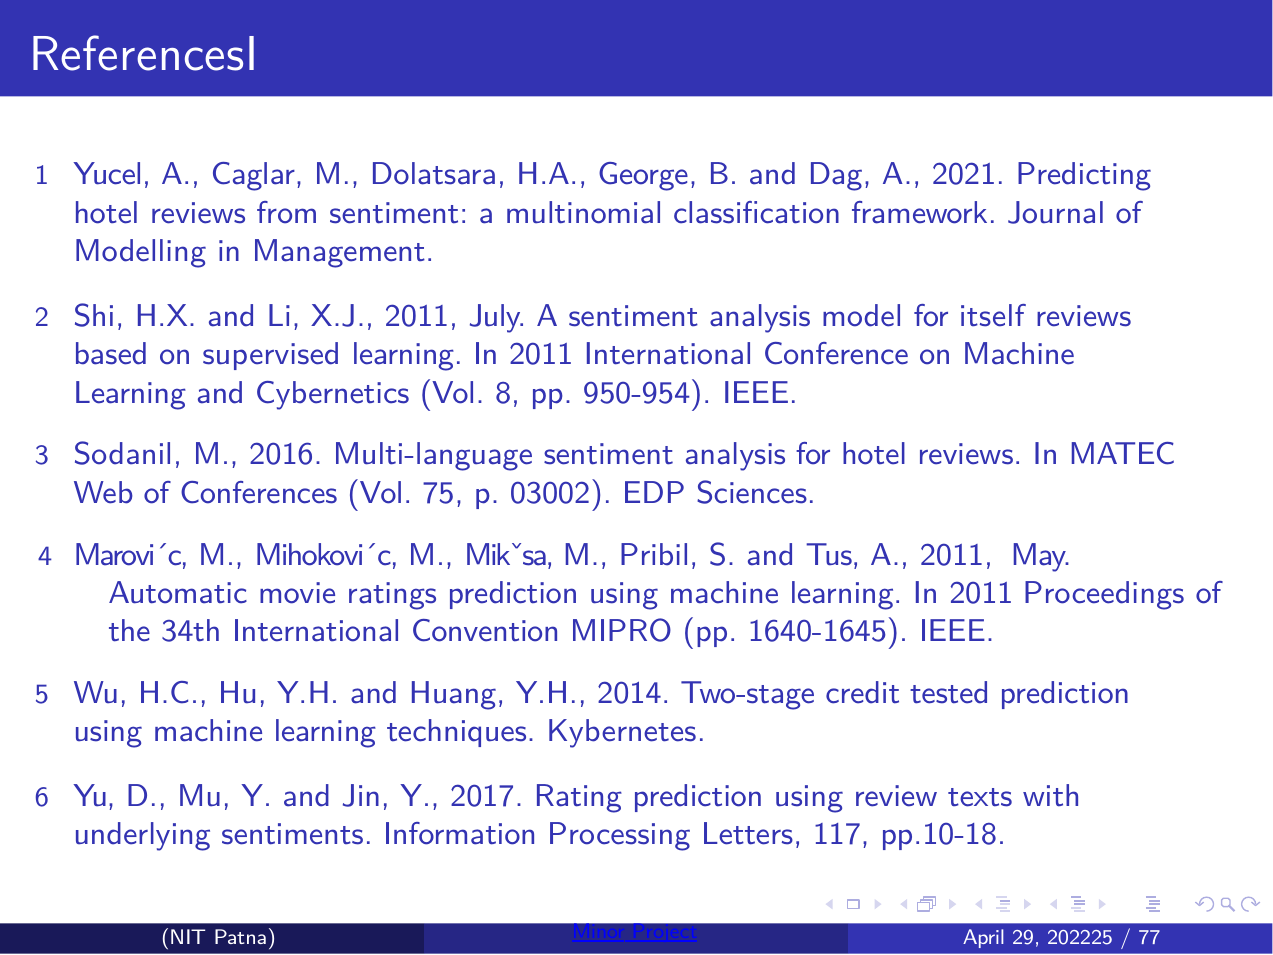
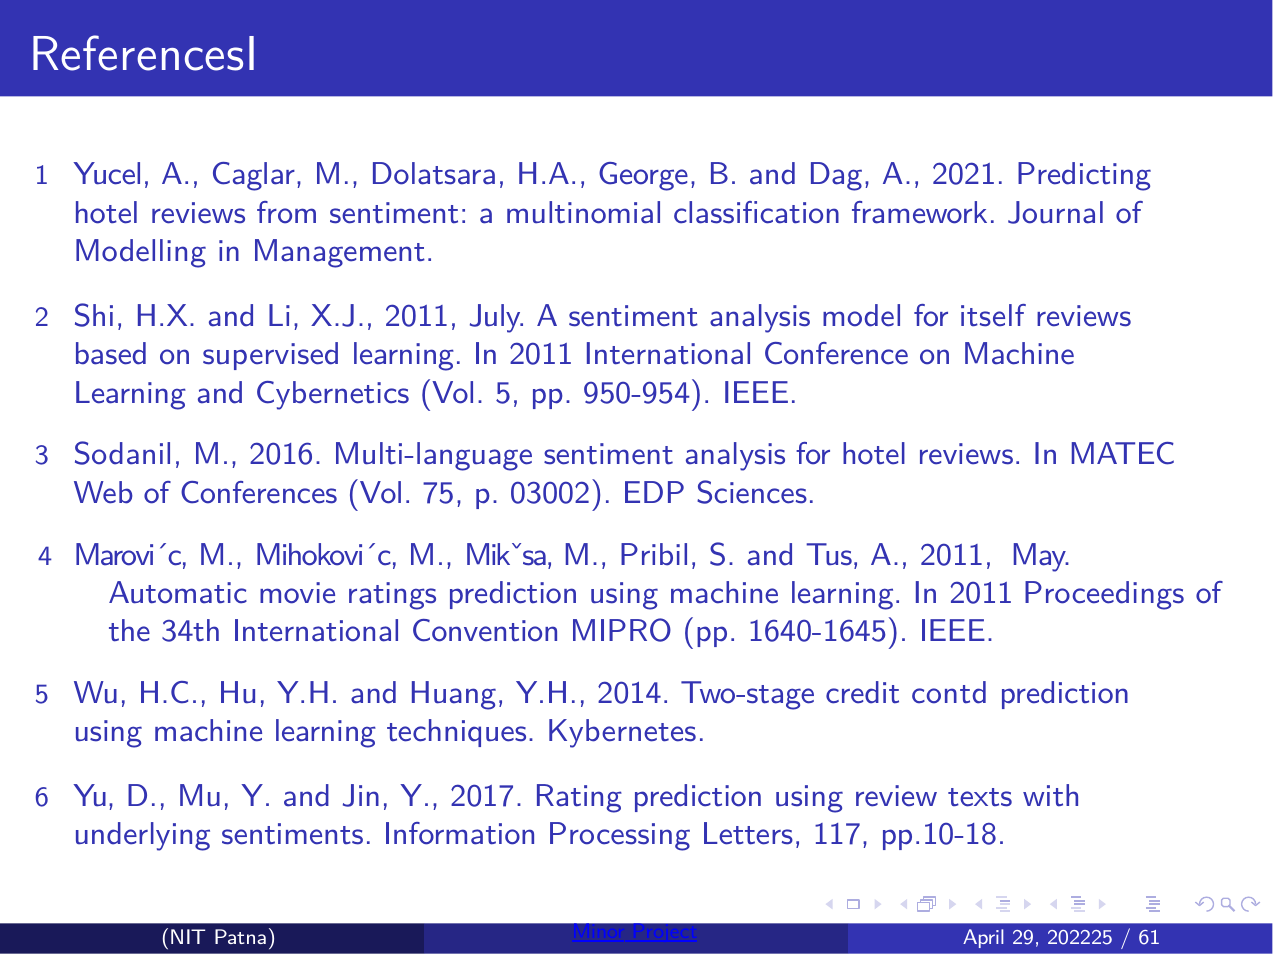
Vol 8: 8 -> 5 (508, 393)
tested: tested -> contd (950, 693)
77: 77 -> 61 (1149, 938)
